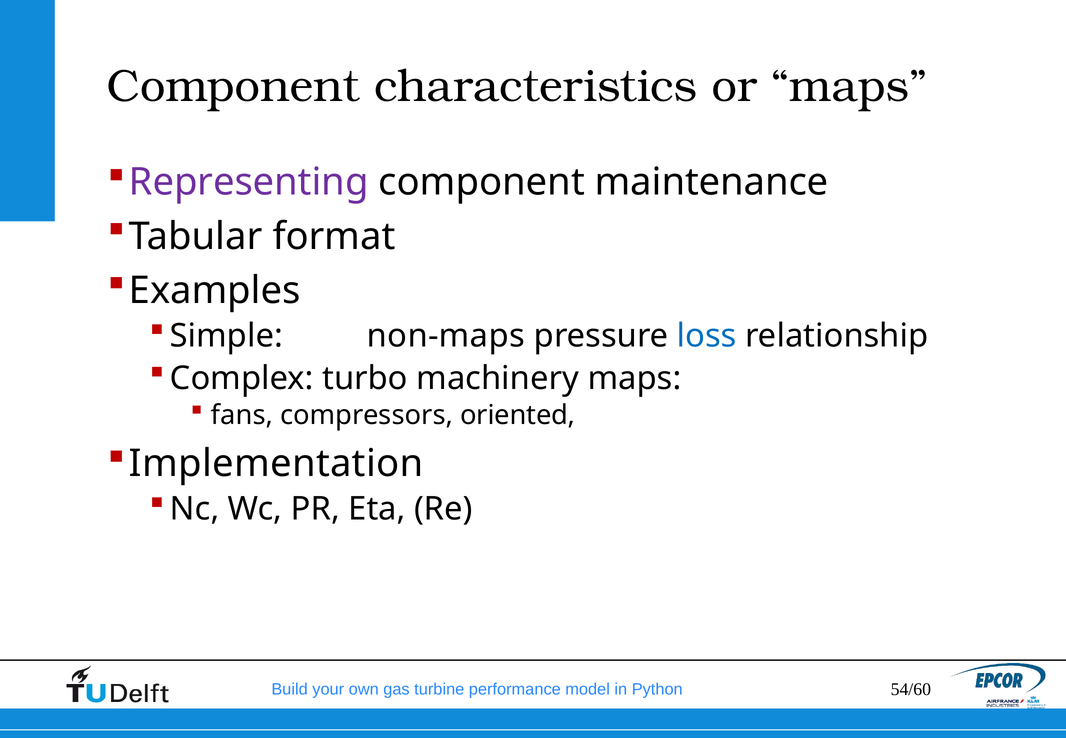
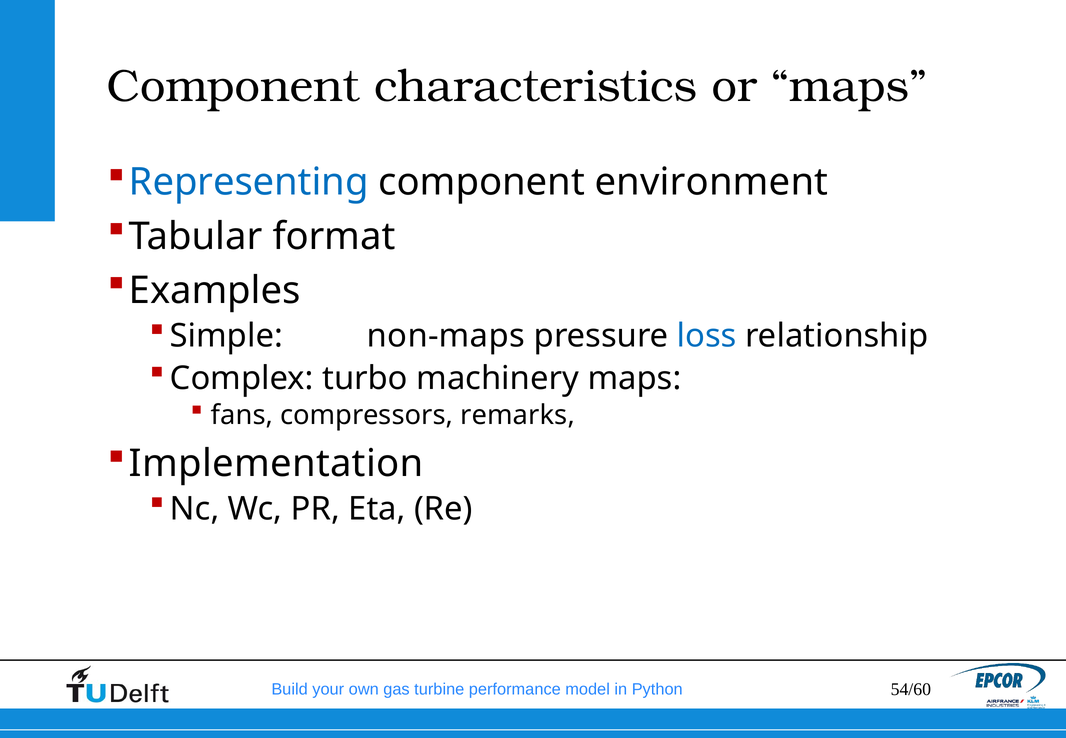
Representing colour: purple -> blue (249, 182)
maintenance: maintenance -> environment (711, 182)
oriented: oriented -> remarks (518, 415)
